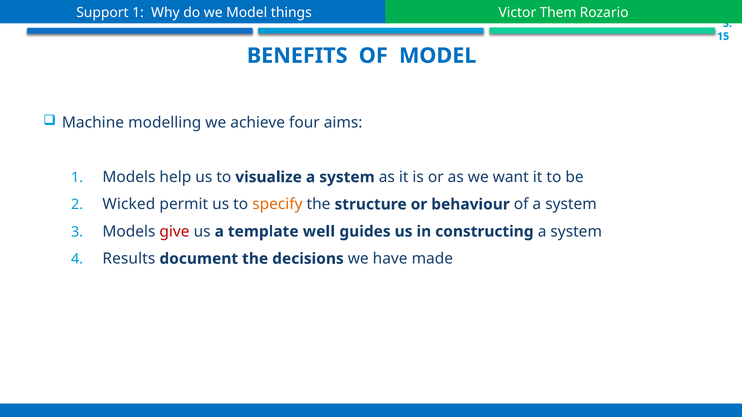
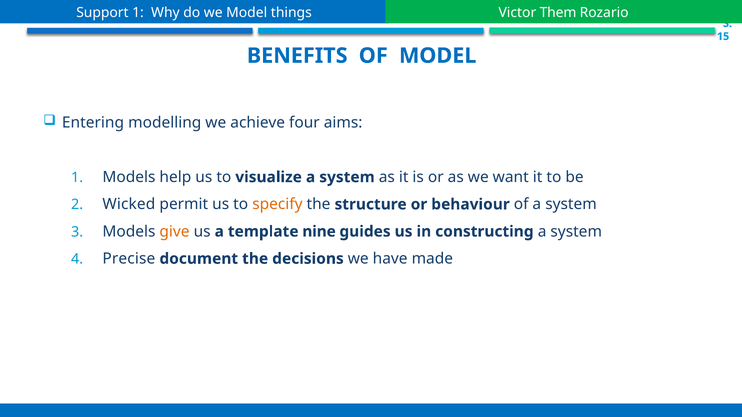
Machine: Machine -> Entering (93, 123)
give colour: red -> orange (175, 232)
well: well -> nine (319, 232)
Results: Results -> Precise (129, 259)
